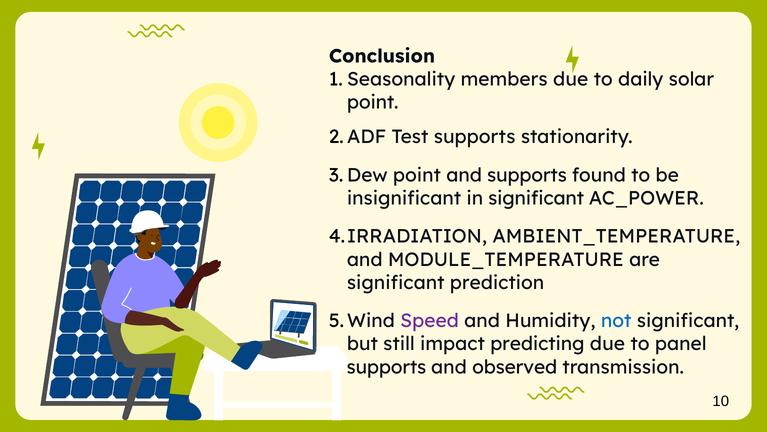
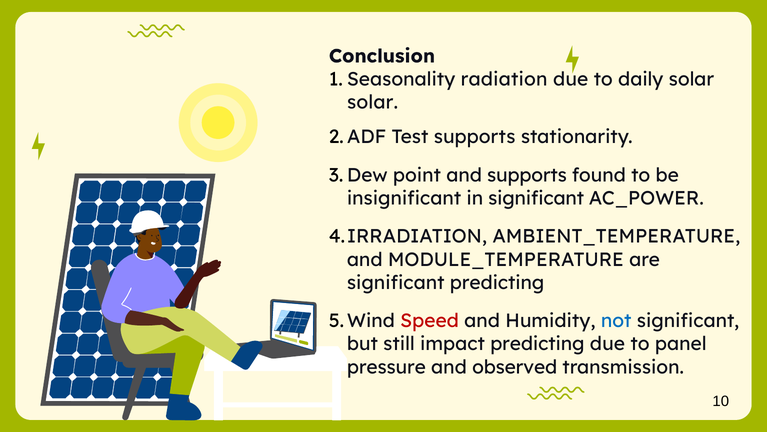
members: members -> radiation (504, 79)
point: point -> solar (373, 102)
significant prediction: prediction -> predicting (497, 282)
Speed colour: purple -> red (430, 321)
supports: supports -> pressure (386, 367)
